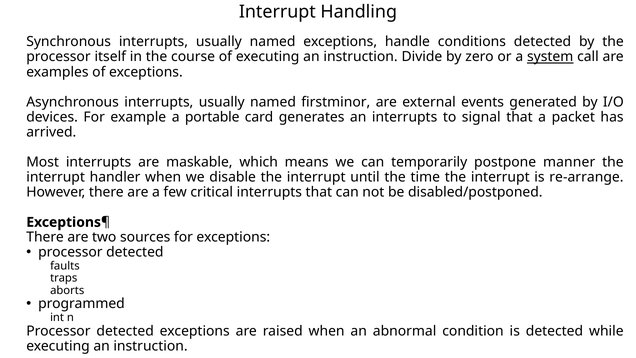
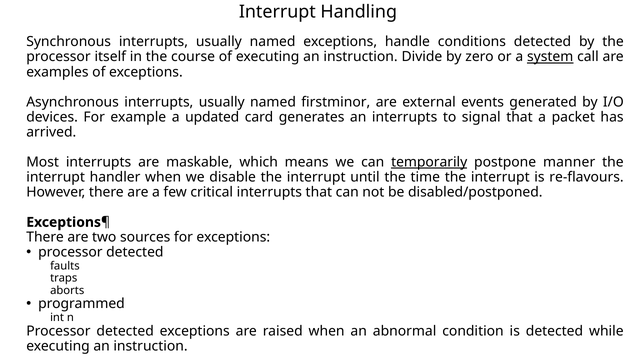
portable: portable -> updated (212, 117)
temporarily underline: none -> present (429, 162)
re-arrange: re-arrange -> re-flavours (586, 177)
